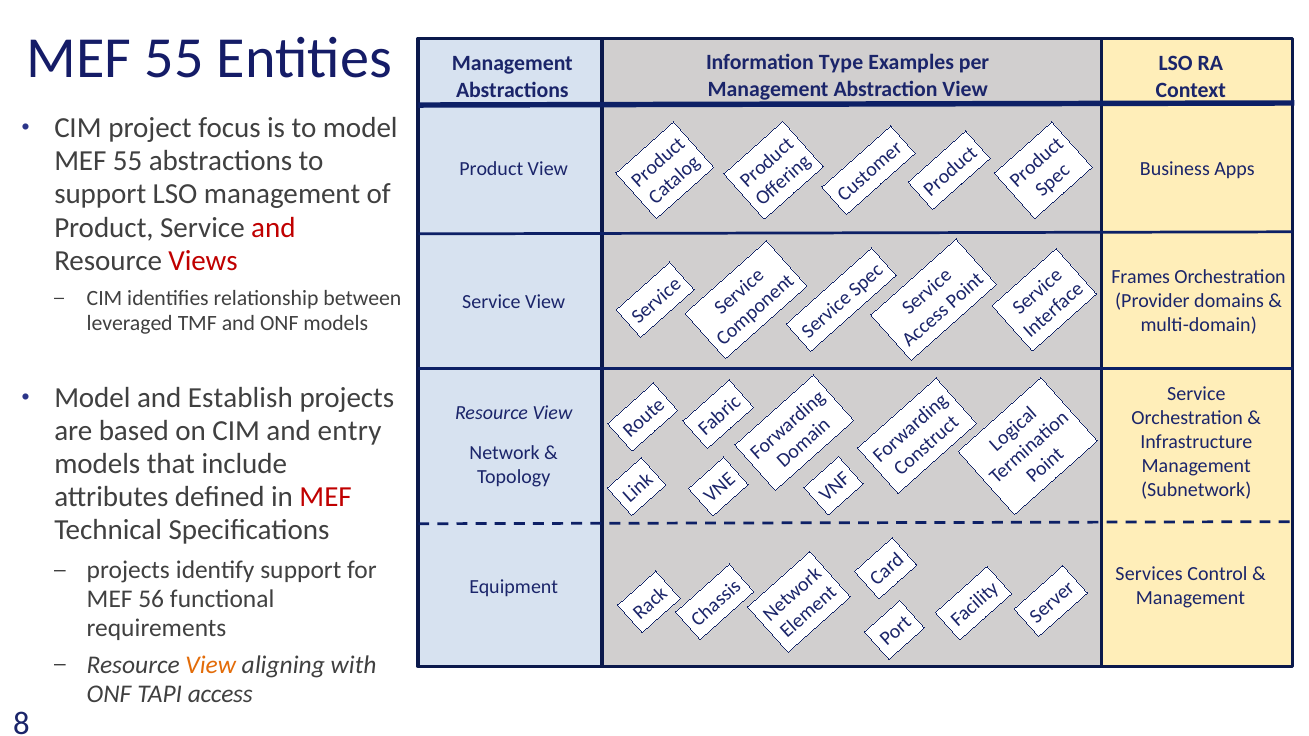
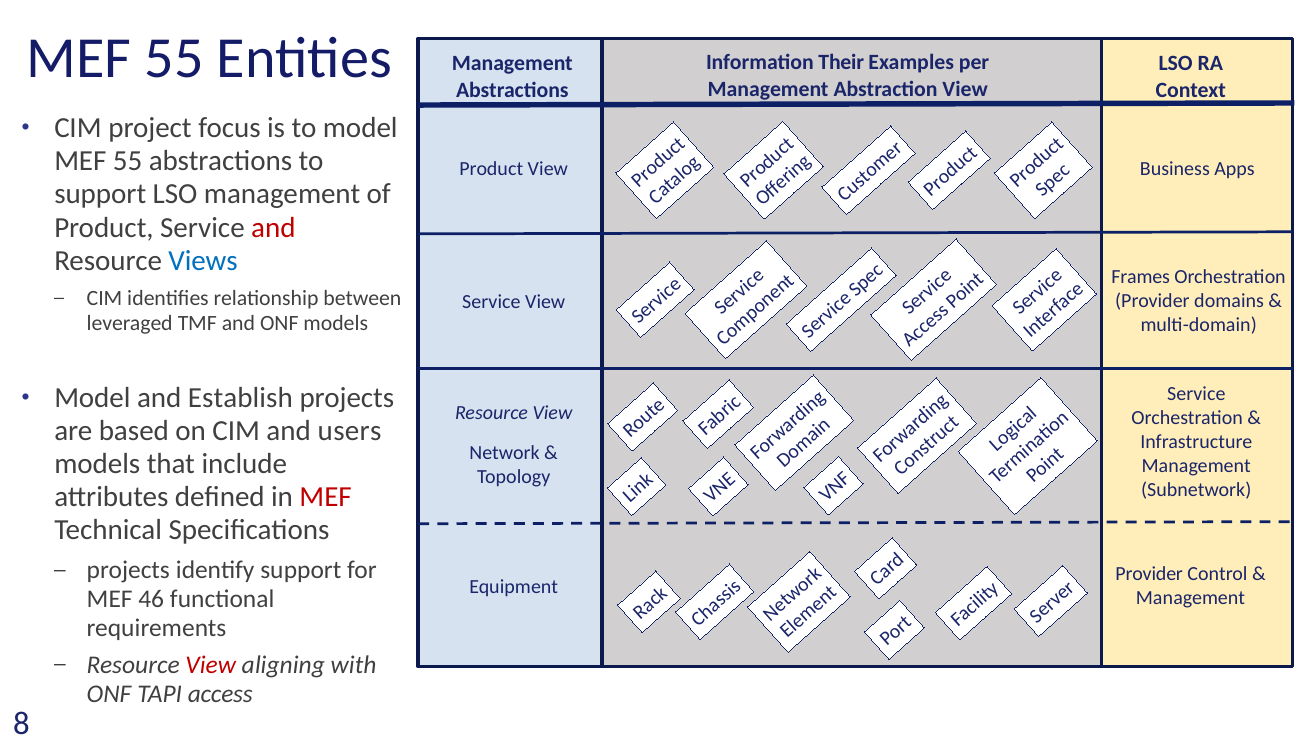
Type: Type -> Their (841, 62)
Views colour: red -> blue (203, 261)
entry: entry -> users (350, 431)
Services: Services -> Provider (1149, 574)
56: 56 -> 46 (151, 600)
View colour: orange -> red (211, 665)
